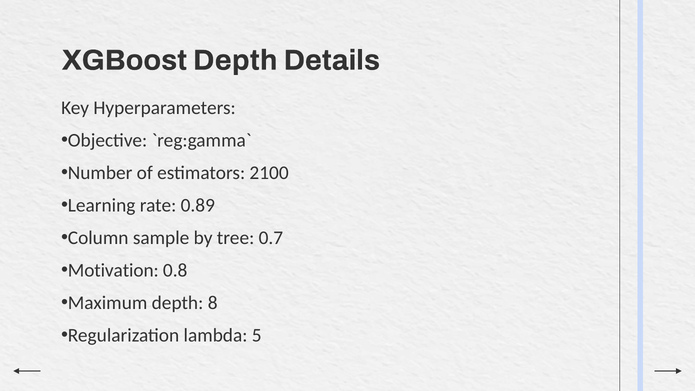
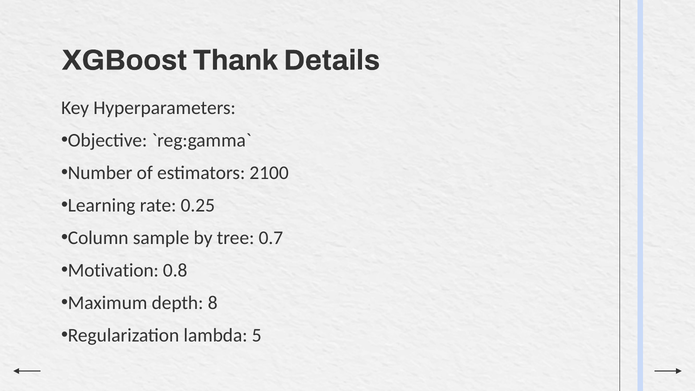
XGBoost Depth: Depth -> Thank (236, 60)
0.89: 0.89 -> 0.25 (198, 205)
